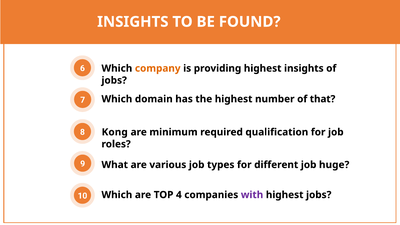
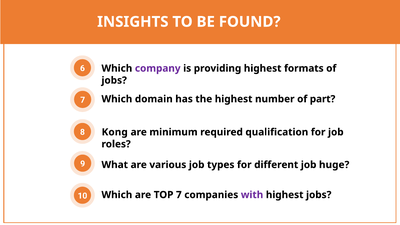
company colour: orange -> purple (158, 68)
highest insights: insights -> formats (304, 68)
that: that -> part (323, 99)
TOP 4: 4 -> 7 (179, 195)
